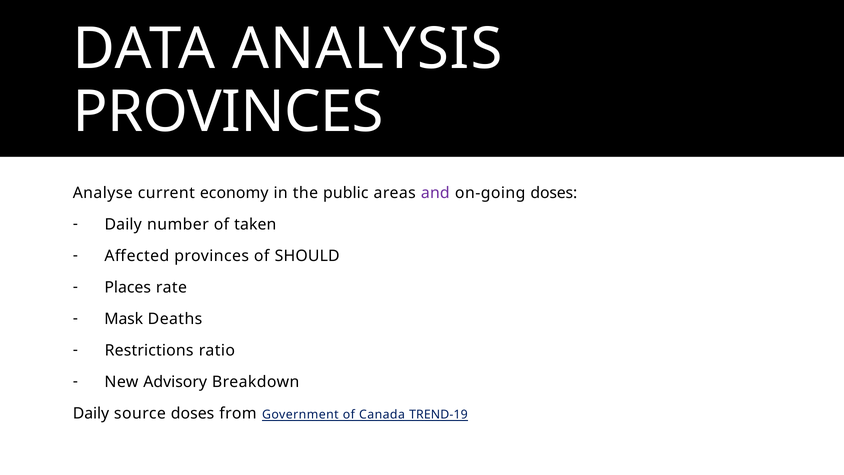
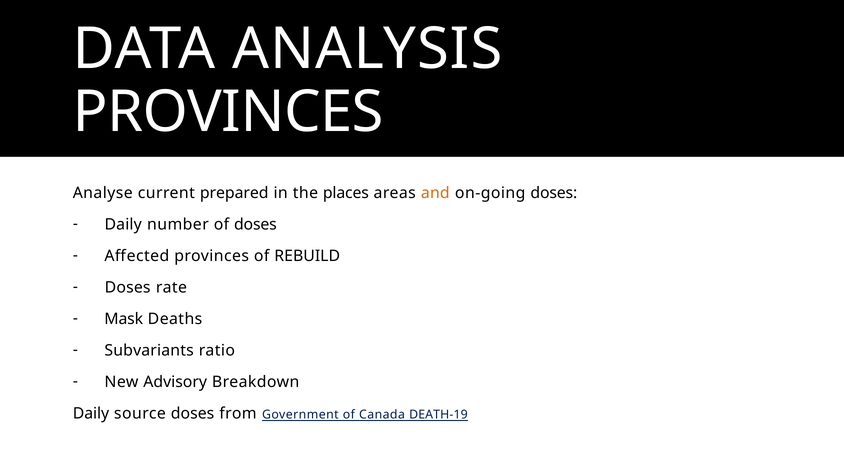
economy: economy -> prepared (234, 193)
public: public -> places (346, 193)
and colour: purple -> orange (435, 193)
of taken: taken -> doses (255, 225)
SHOULD: SHOULD -> REBUILD (307, 256)
Places: Places -> Doses (128, 287)
Restrictions: Restrictions -> Subvariants (149, 350)
TREND-19: TREND-19 -> DEATH-19 (438, 415)
